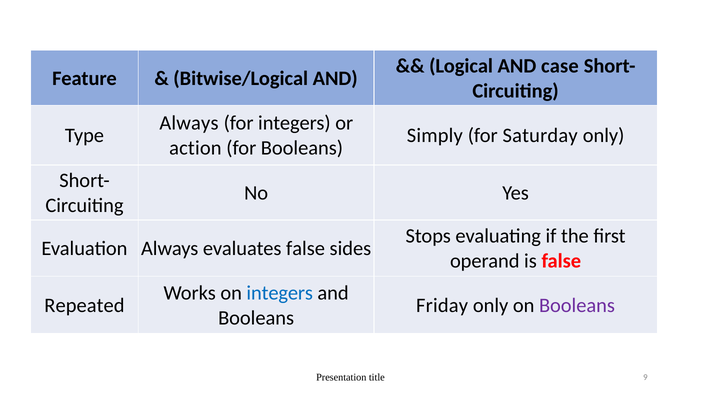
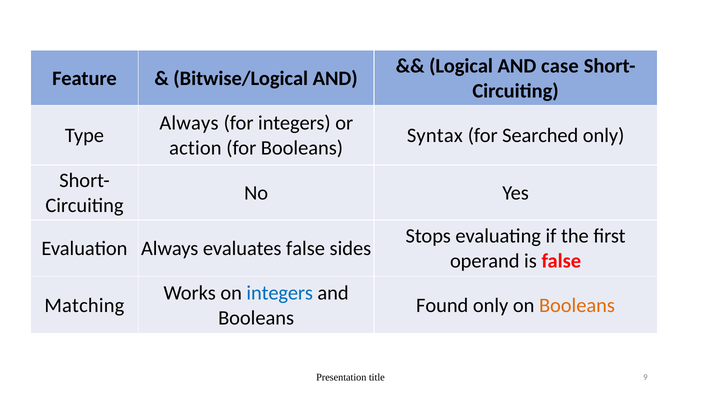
Simply: Simply -> Syntax (435, 135)
Saturday: Saturday -> Searched (540, 135)
Repeated: Repeated -> Matching (84, 305)
Friday: Friday -> Found (442, 305)
Booleans colour: purple -> orange (577, 305)
